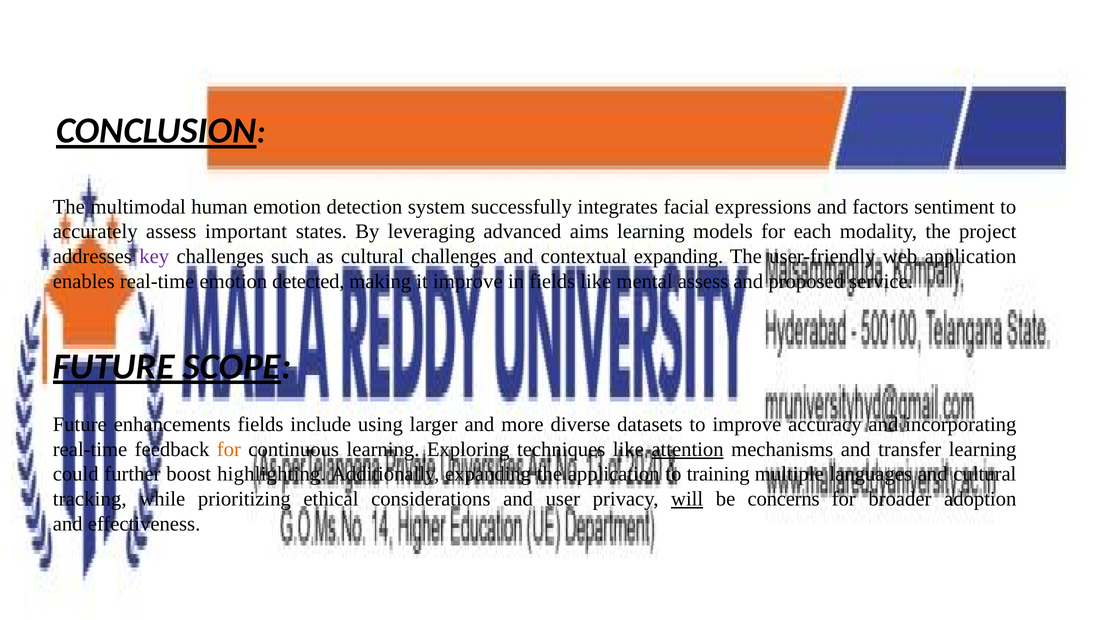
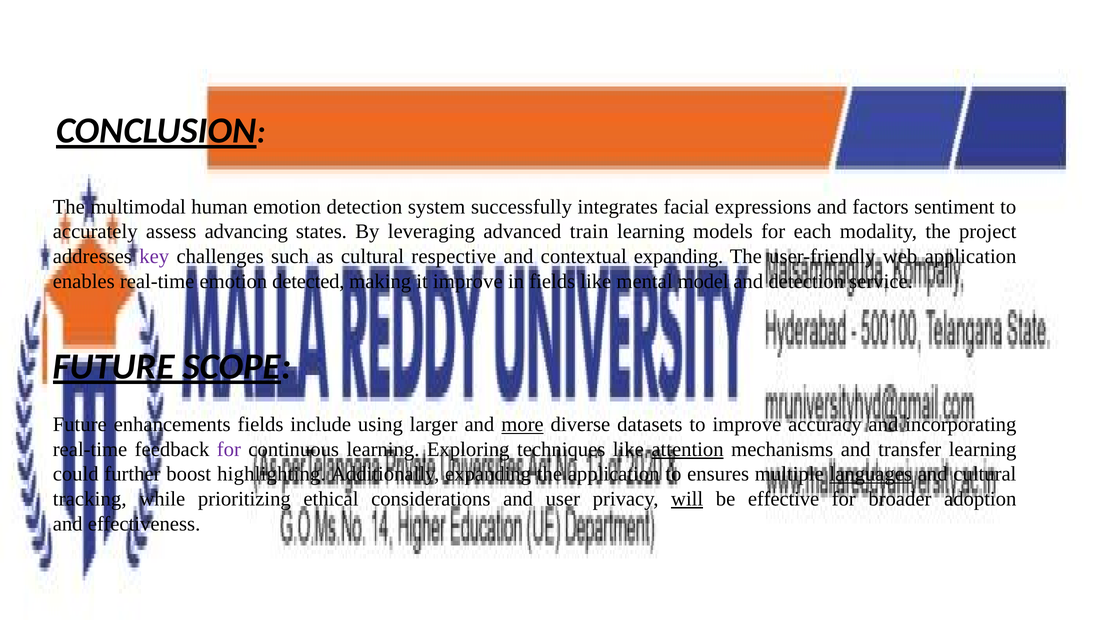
important: important -> advancing (246, 232)
aims: aims -> train (589, 232)
cultural challenges: challenges -> respective (454, 257)
mental assess: assess -> model (703, 281)
and proposed: proposed -> detection (806, 281)
more underline: none -> present (522, 425)
for colour: orange -> purple (229, 450)
training: training -> ensures (718, 475)
languages underline: none -> present (871, 475)
concerns: concerns -> effective (784, 499)
